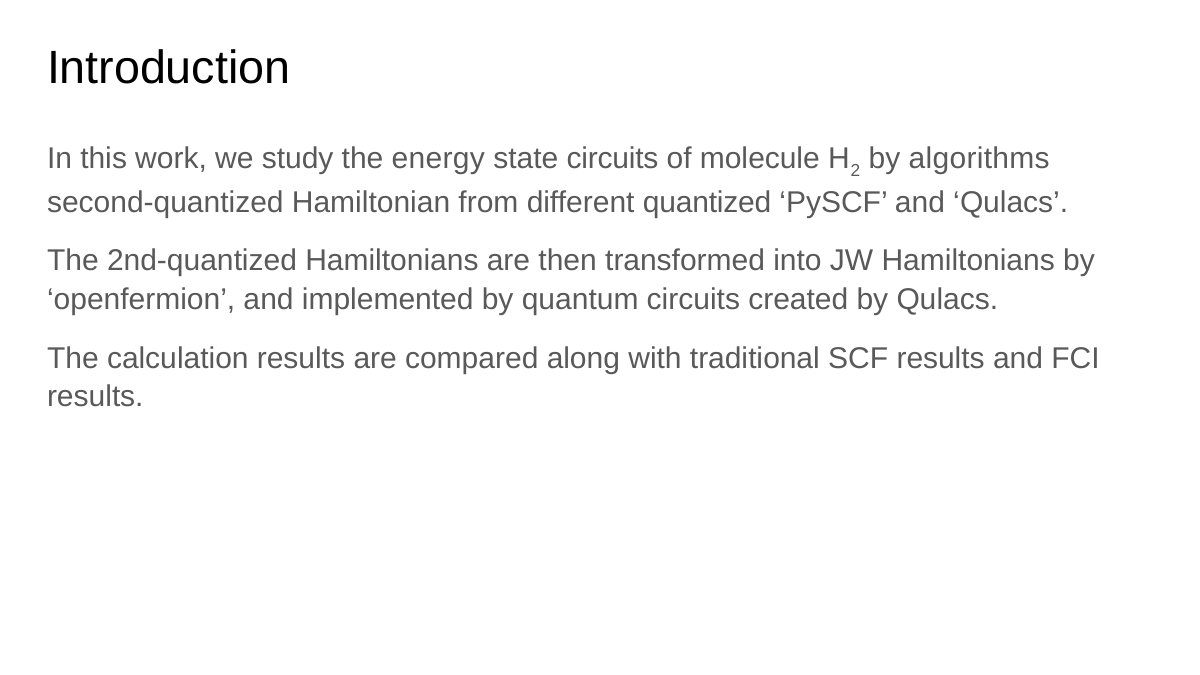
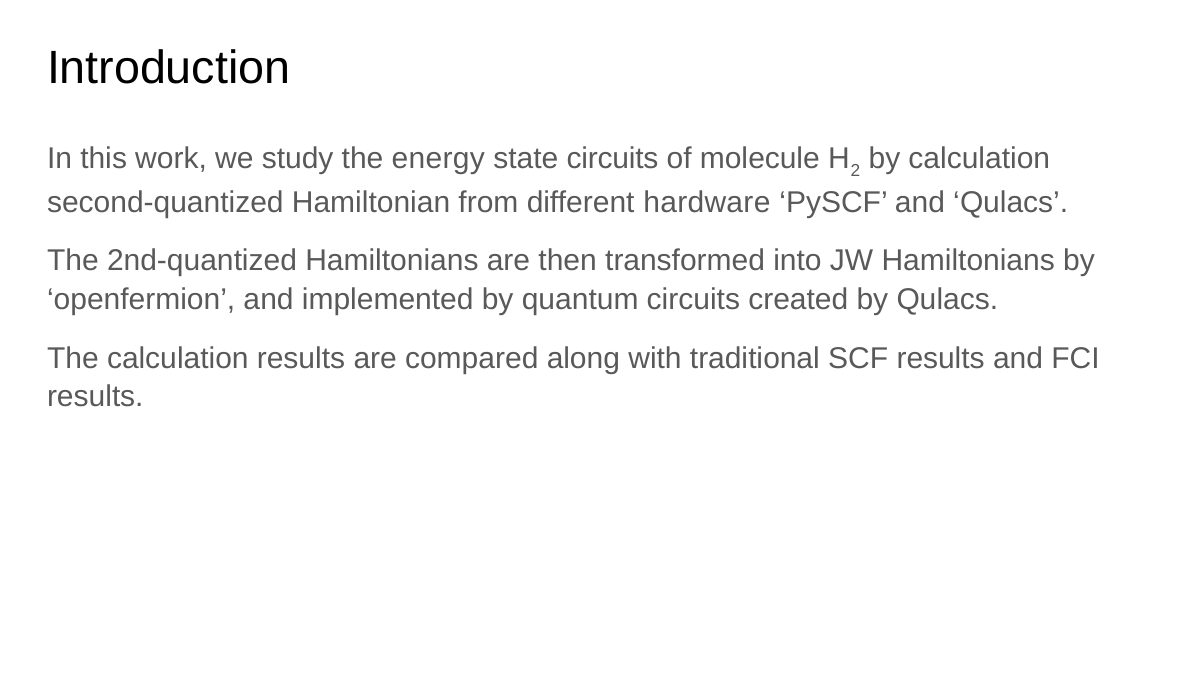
by algorithms: algorithms -> calculation (979, 159)
quantized: quantized -> hardware (707, 202)
